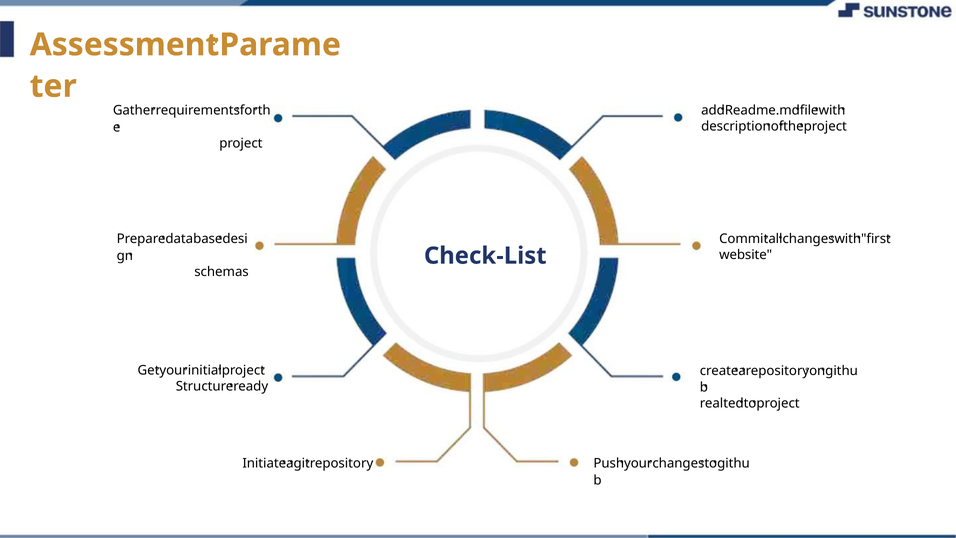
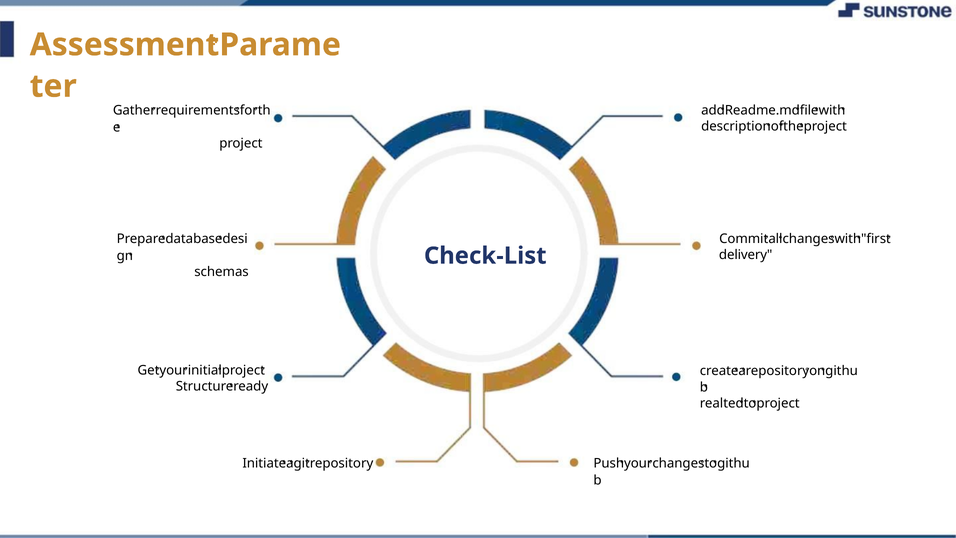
website: website -> delivery (746, 255)
